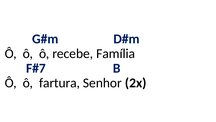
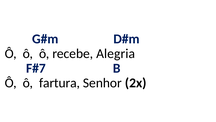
Família: Família -> Alegria (116, 53)
